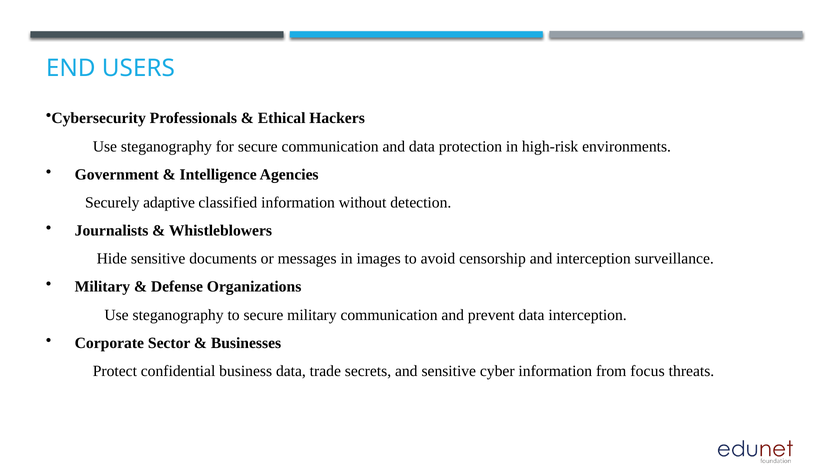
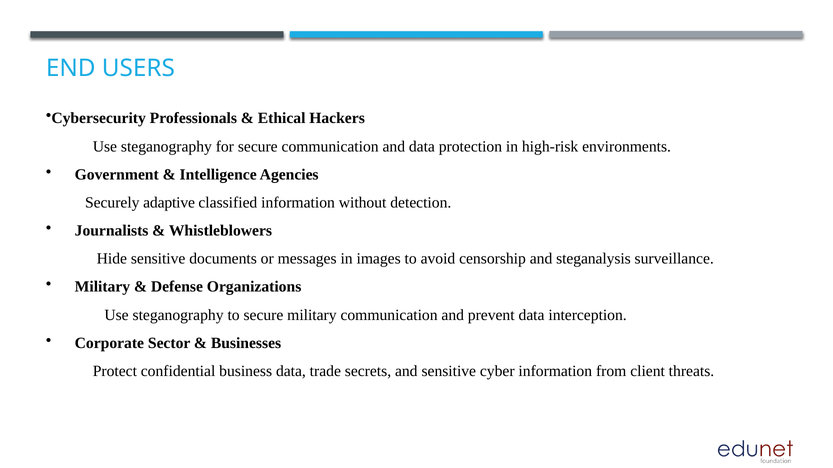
and interception: interception -> steganalysis (593, 259)
focus: focus -> client (648, 372)
